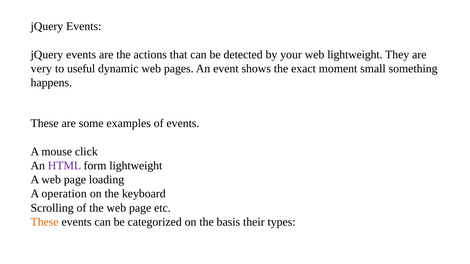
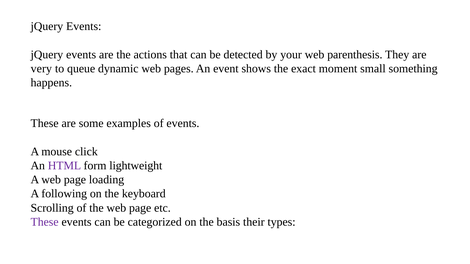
web lightweight: lightweight -> parenthesis (355, 55)
useful: useful -> queue (81, 69)
operation: operation -> following (64, 194)
These colour: orange -> purple (45, 222)
